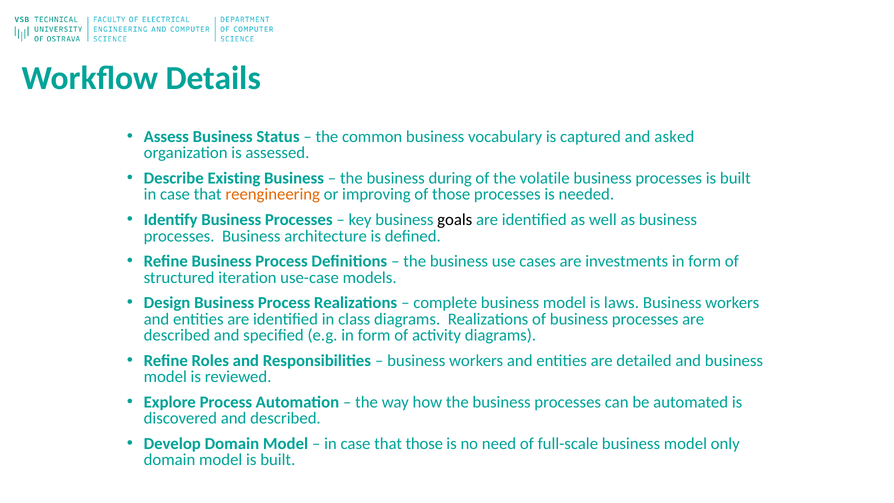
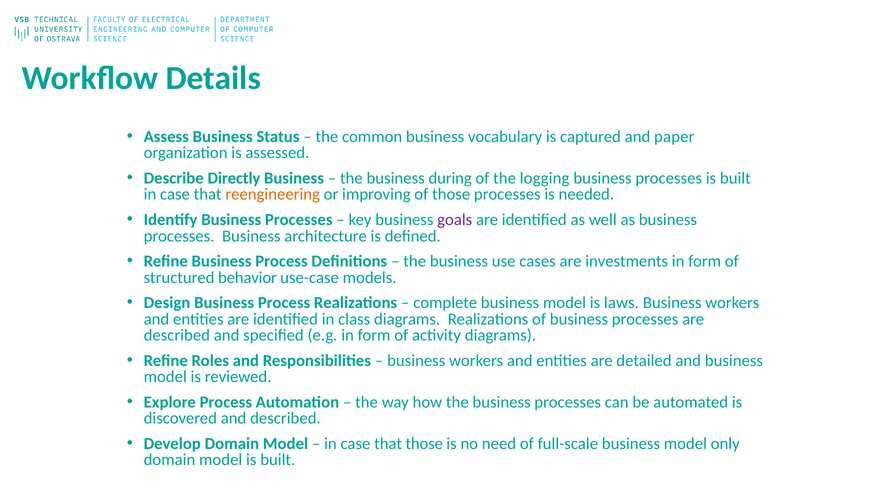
asked: asked -> paper (674, 137)
Existing: Existing -> Directly (234, 178)
volatile: volatile -> logging (545, 178)
goals colour: black -> purple (455, 220)
iteration: iteration -> behavior (247, 277)
